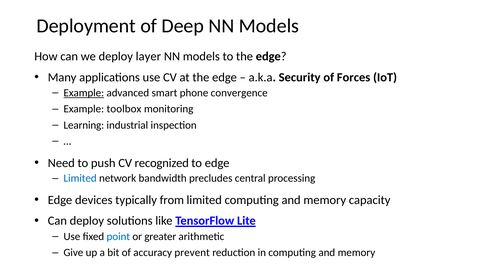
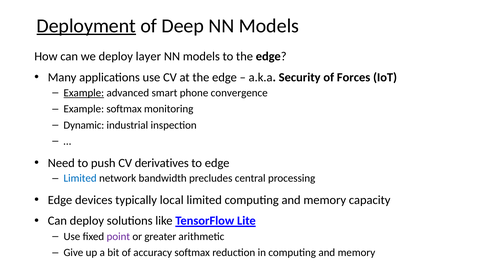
Deployment underline: none -> present (86, 26)
Example toolbox: toolbox -> softmax (124, 109)
Learning: Learning -> Dynamic (84, 125)
recognized: recognized -> derivatives (162, 163)
from: from -> local (172, 200)
point colour: blue -> purple (118, 237)
accuracy prevent: prevent -> softmax (192, 253)
